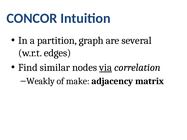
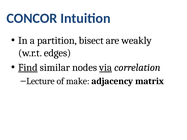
graph: graph -> bisect (91, 41)
several: several -> weakly (137, 41)
Find underline: none -> present (28, 68)
Weakly: Weakly -> Lecture (41, 81)
